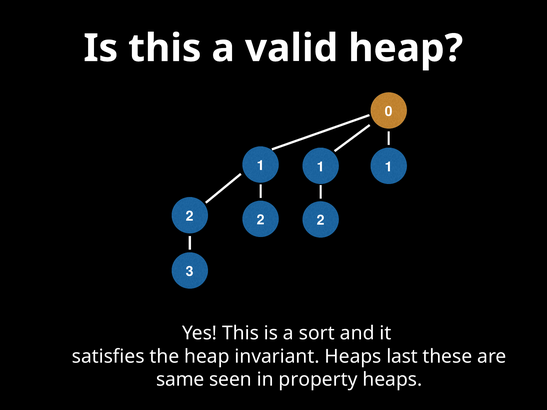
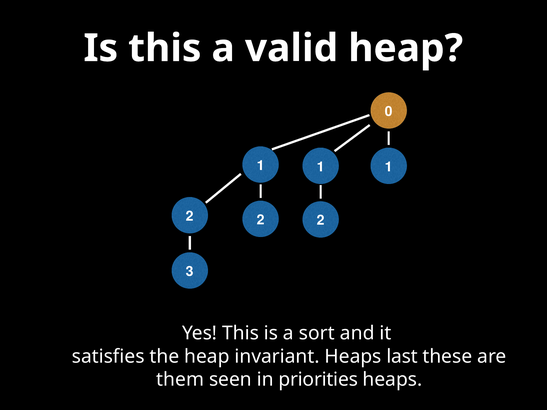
same: same -> them (180, 380)
property: property -> priorities (318, 380)
